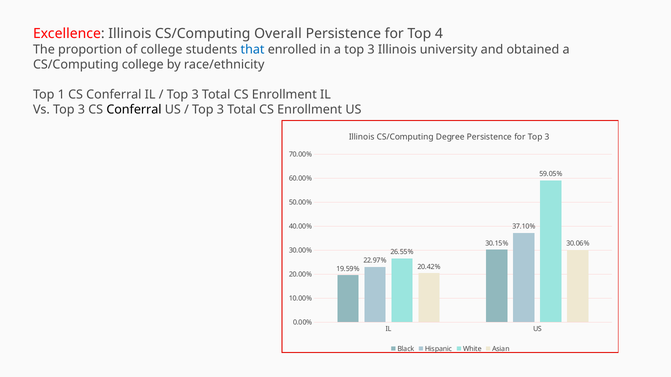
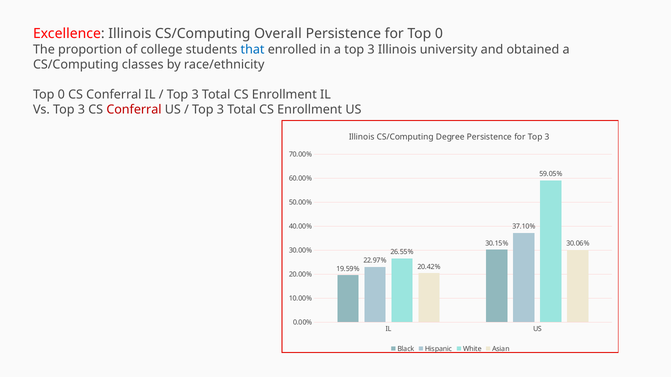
for Top 4: 4 -> 0 (439, 34)
CS/Computing college: college -> classes (143, 65)
1: 1 -> 0 (61, 95)
Conferral colour: black -> red (134, 110)
